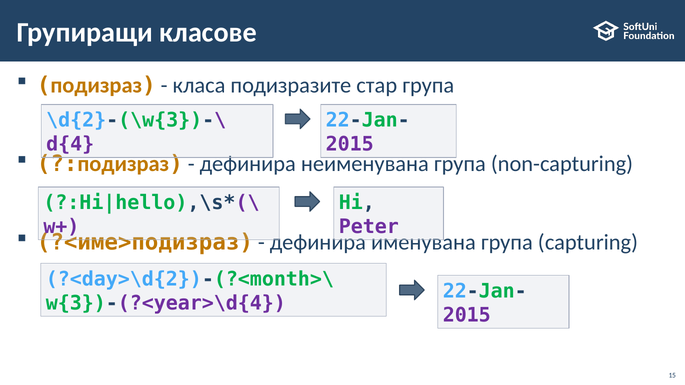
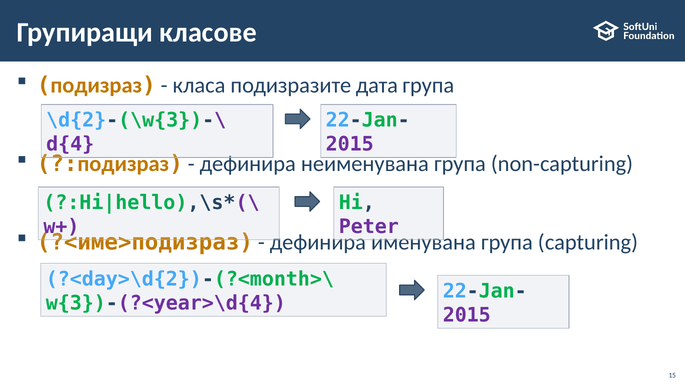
стар: стар -> дата (377, 86)
